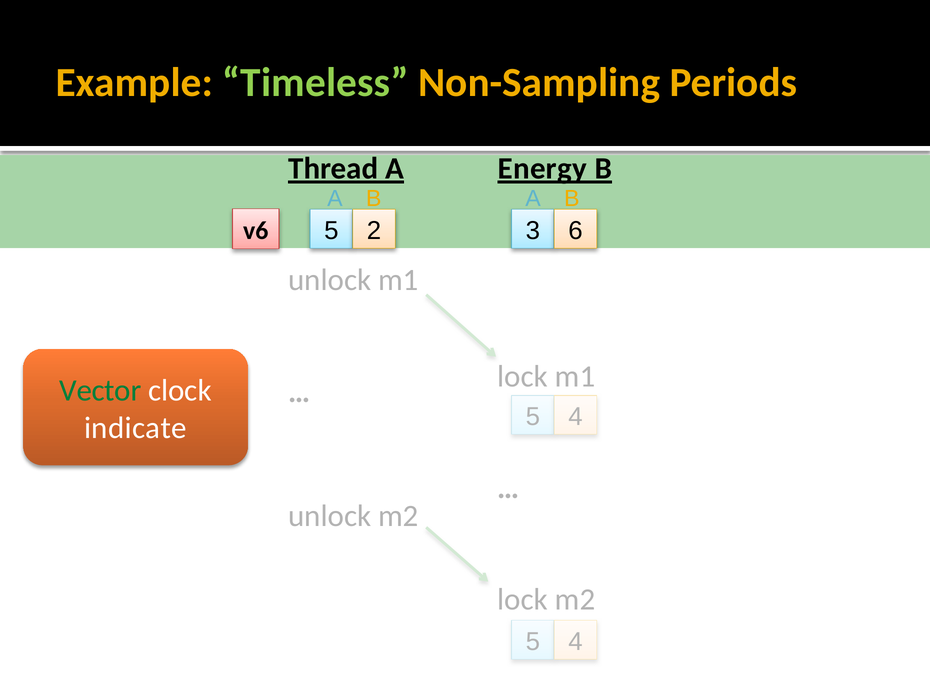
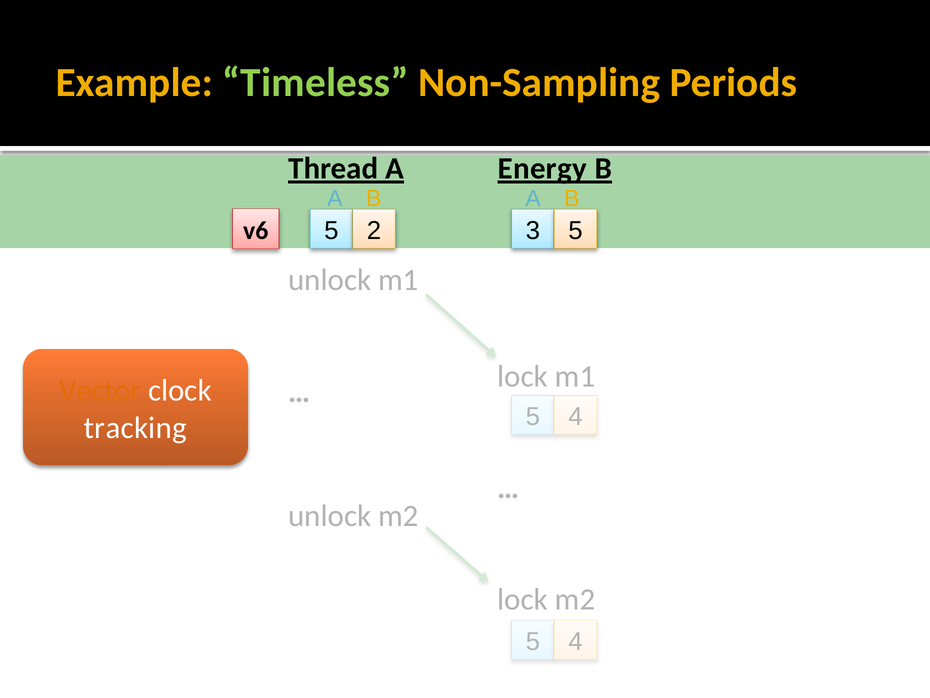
3 6: 6 -> 5 (575, 230)
Vector colour: green -> orange (100, 390)
indicate: indicate -> tracking (135, 428)
